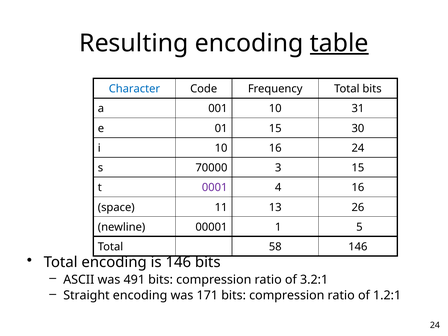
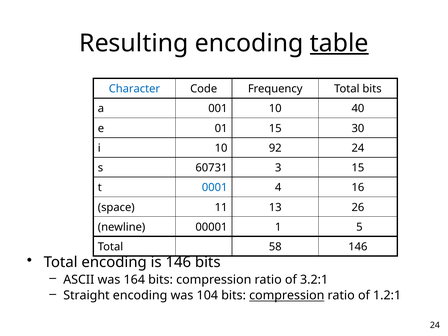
31: 31 -> 40 (358, 109)
10 16: 16 -> 92 (275, 148)
70000: 70000 -> 60731 (211, 168)
0001 colour: purple -> blue (215, 188)
491: 491 -> 164 (134, 280)
171: 171 -> 104 (207, 296)
compression underline: none -> present (287, 296)
